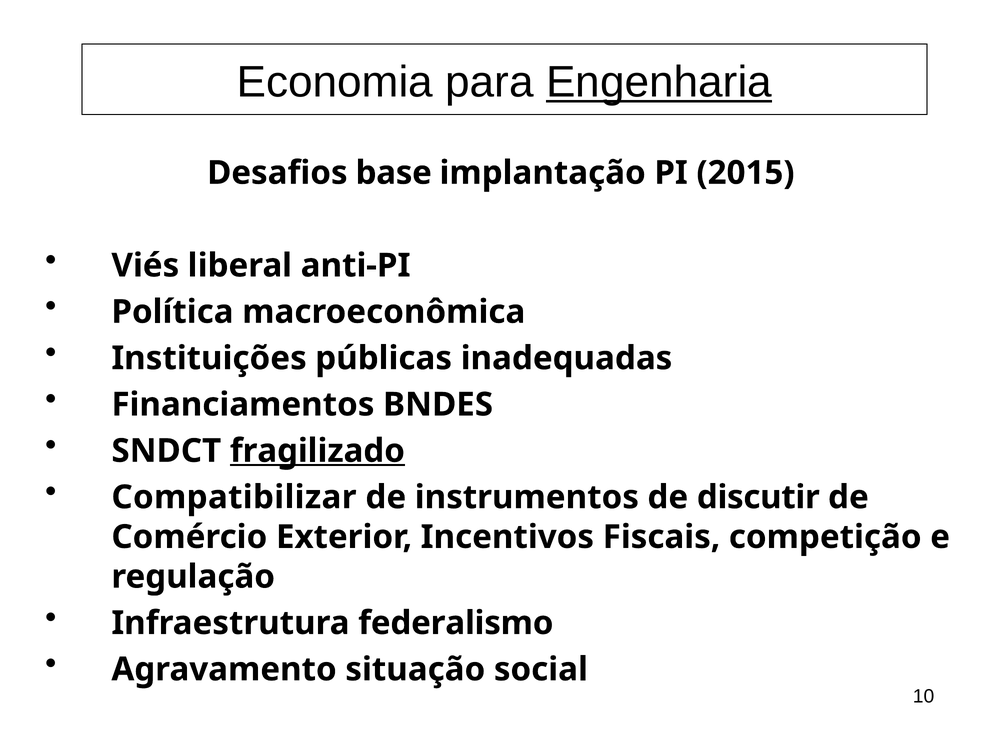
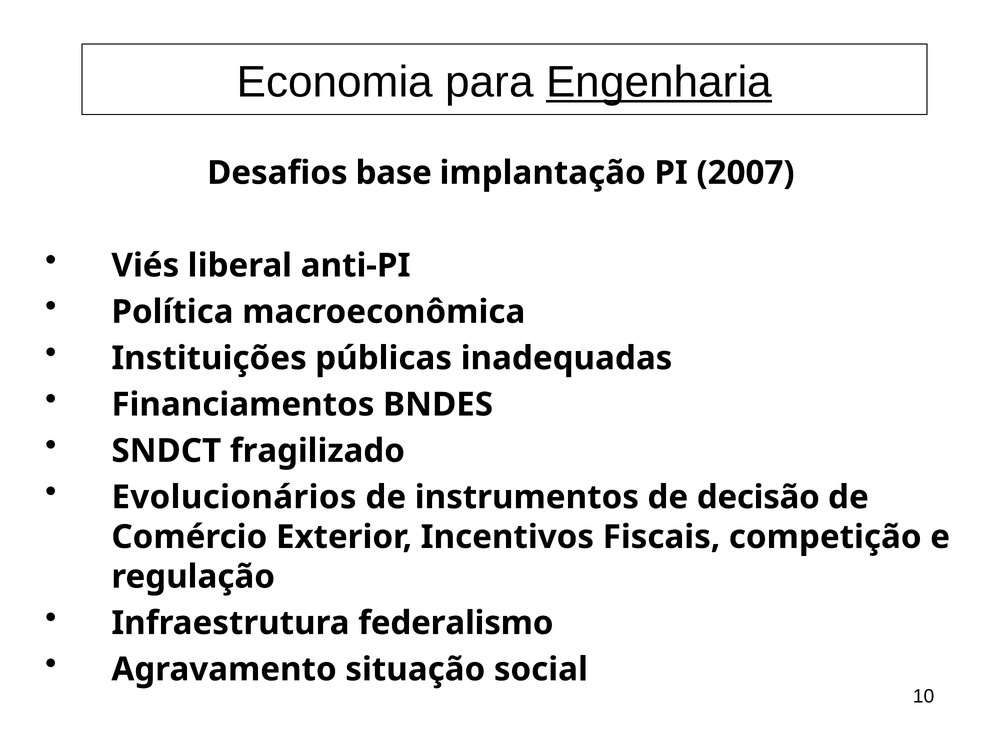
2015: 2015 -> 2007 (745, 173)
fragilizado underline: present -> none (317, 451)
Compatibilizar: Compatibilizar -> Evolucionários (234, 498)
discutir: discutir -> decisão (758, 498)
